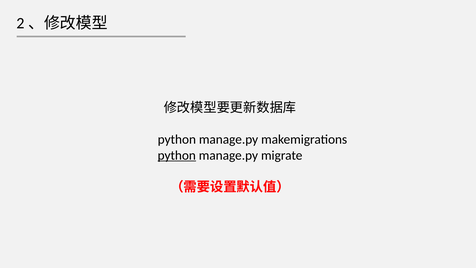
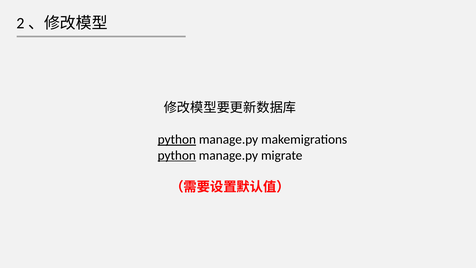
python underline: none -> present (177, 139)
